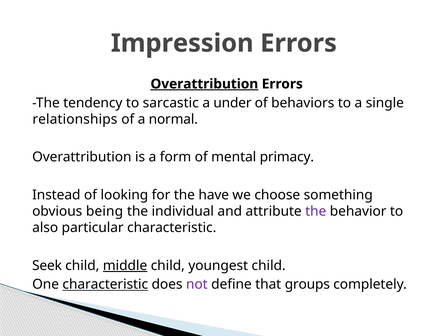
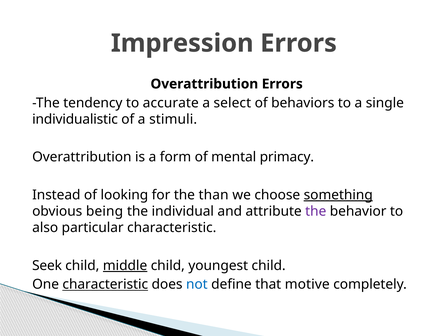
Overattribution underline: present -> none (204, 84)
sarcastic: sarcastic -> accurate (171, 103)
under: under -> select (232, 103)
relationships: relationships -> individualistic (75, 119)
normal: normal -> stimuli (173, 119)
have: have -> than (214, 195)
something underline: none -> present (338, 195)
not colour: purple -> blue (197, 284)
groups: groups -> motive (307, 284)
